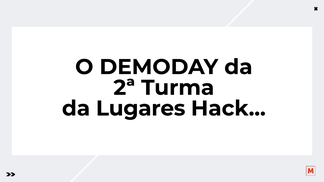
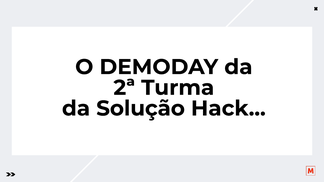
Lugares: Lugares -> Solução (141, 109)
